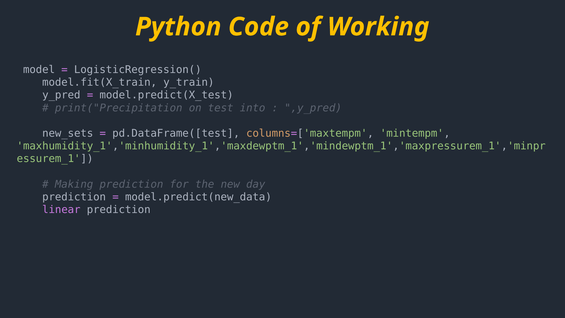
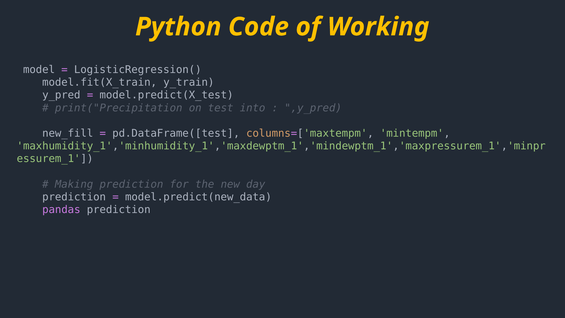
new_sets: new_sets -> new_fill (68, 133)
linear: linear -> pandas (61, 209)
